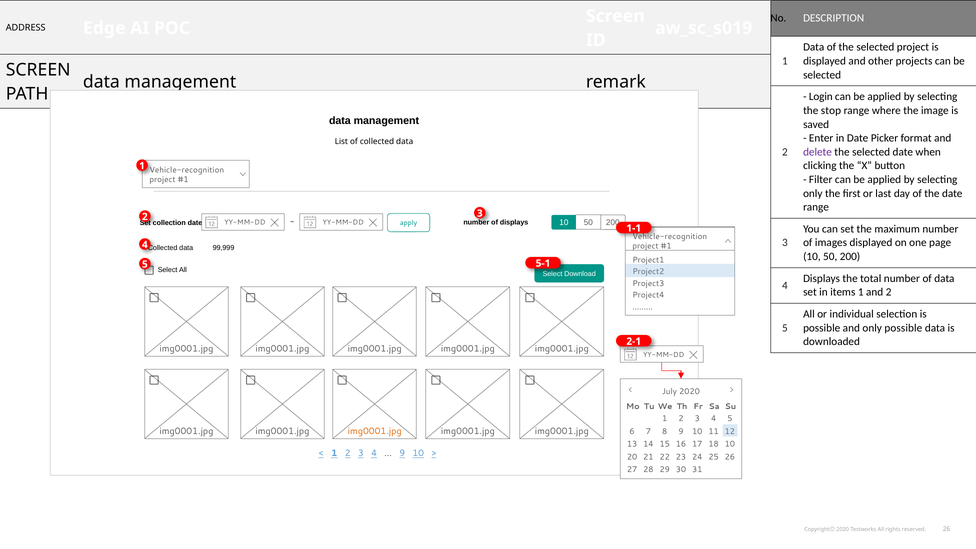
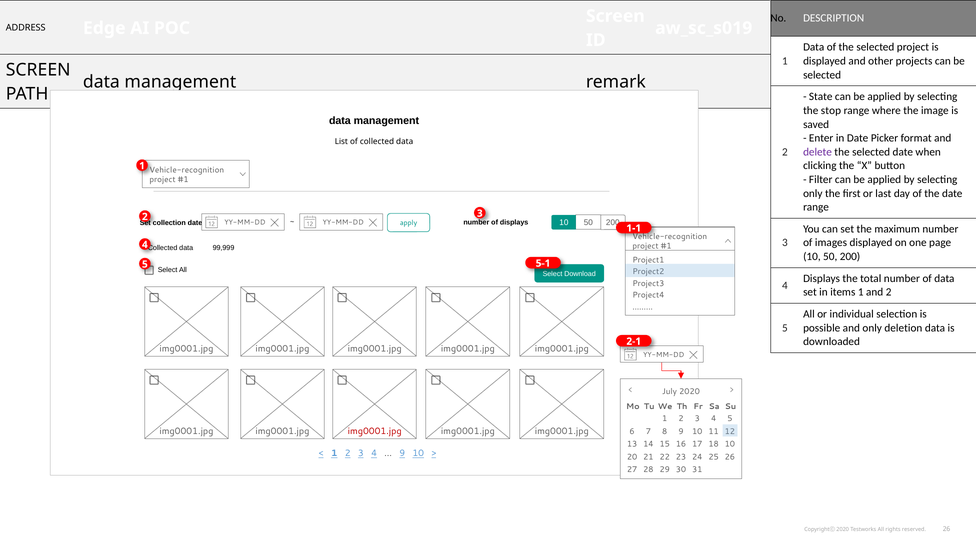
Login: Login -> State (821, 97)
only possible: possible -> deletion (903, 328)
img0001.jpg colour: orange -> red (375, 431)
